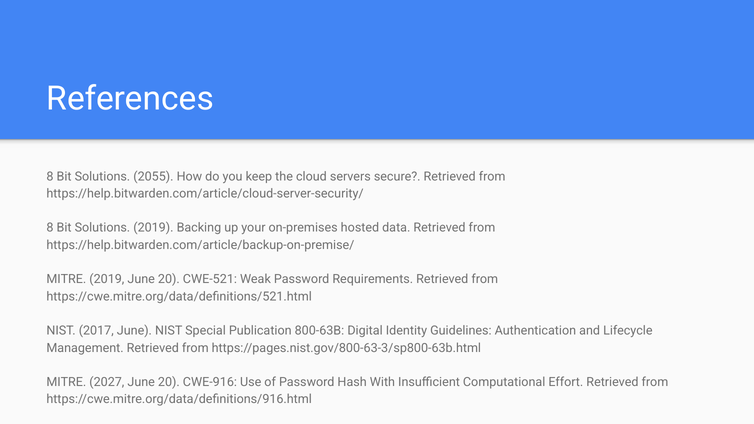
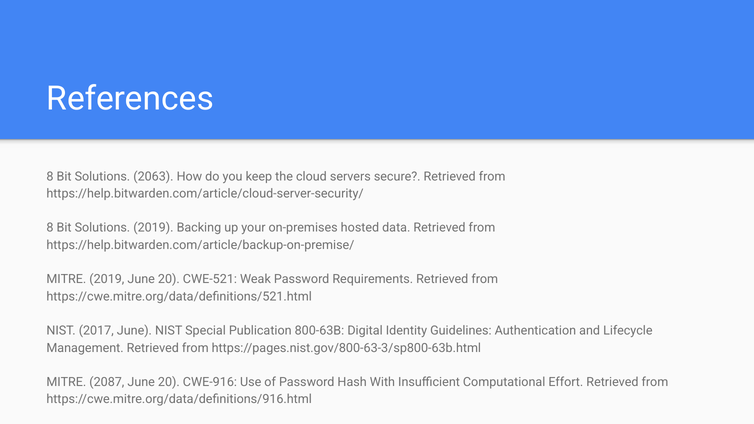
2055: 2055 -> 2063 (153, 176)
2027: 2027 -> 2087 (107, 382)
